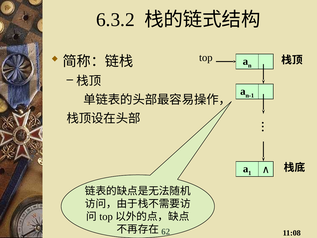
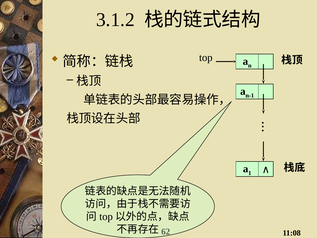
6.3.2: 6.3.2 -> 3.1.2 (115, 20)
